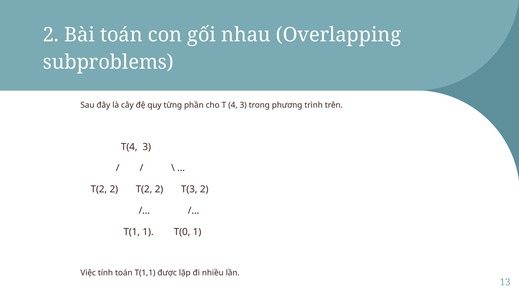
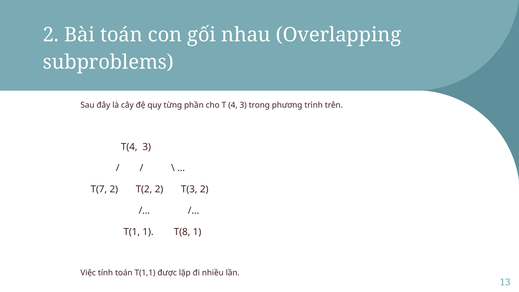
T(2: T(2 -> T(7 (99, 189)
T(0: T(0 -> T(8 (182, 232)
